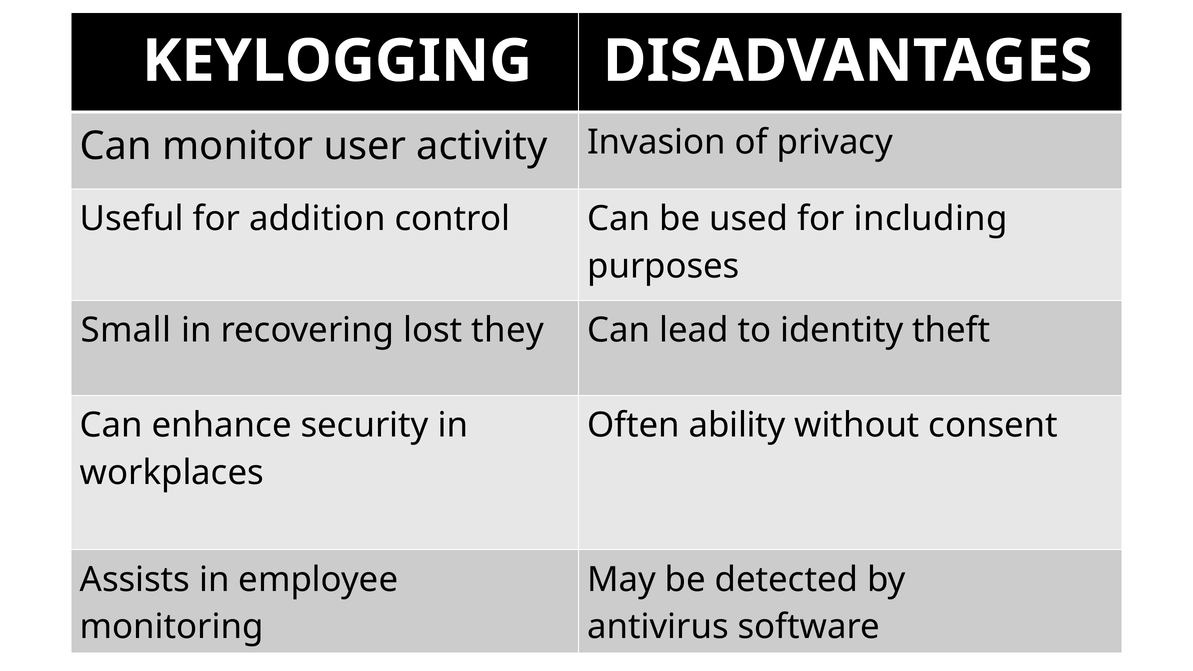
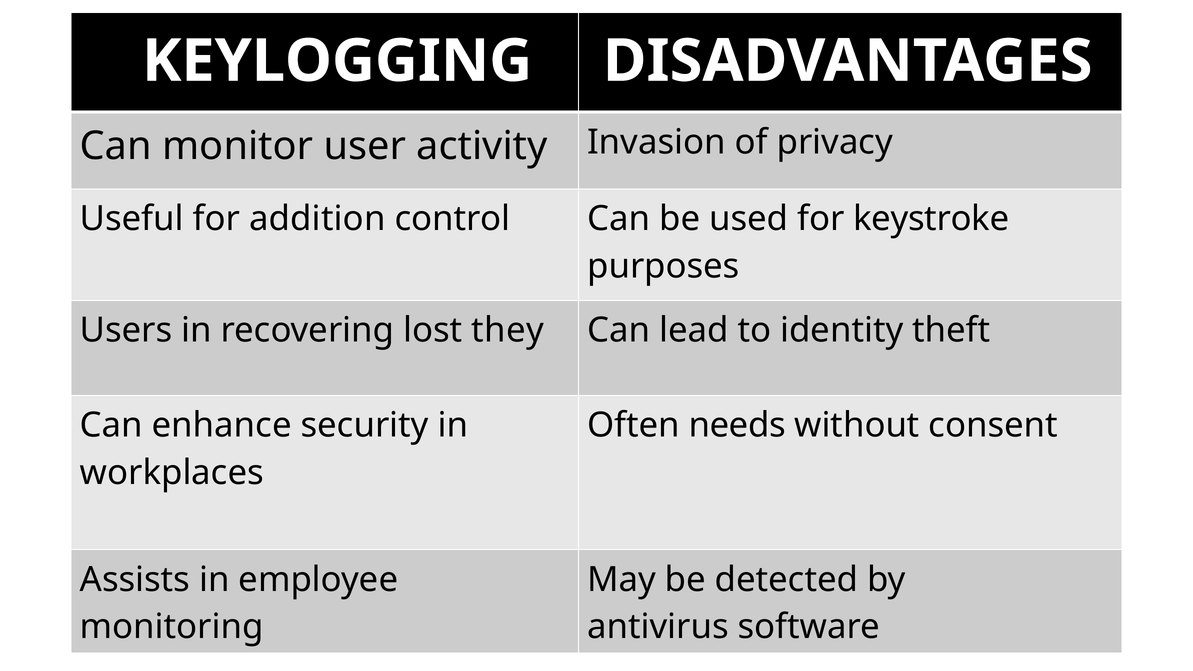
including: including -> keystroke (931, 219)
Small: Small -> Users (126, 330)
ability: ability -> needs (737, 425)
